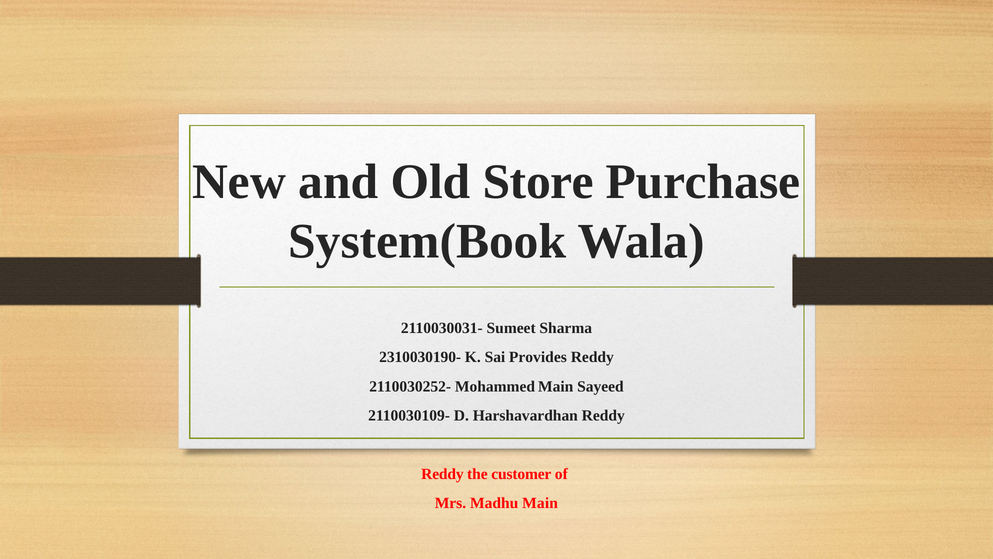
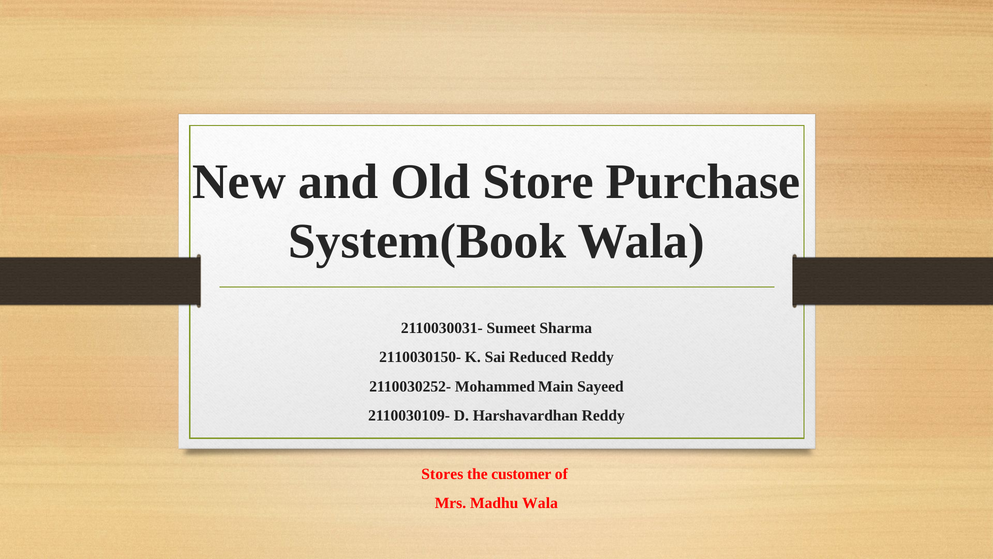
2310030190-: 2310030190- -> 2110030150- (420, 357)
Provides: Provides -> Reduced (538, 357)
Reddy: Reddy -> Stores (442, 474)
Madhu Main: Main -> Wala (540, 503)
